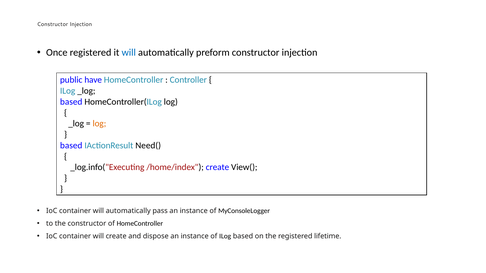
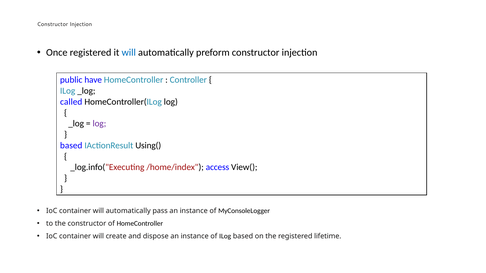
based: based -> called (71, 102)
log colour: orange -> purple (99, 124)
Need(: Need( -> Using( (148, 146)
/home/index create: create -> access (217, 168)
